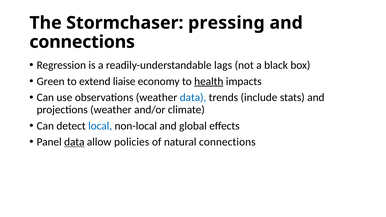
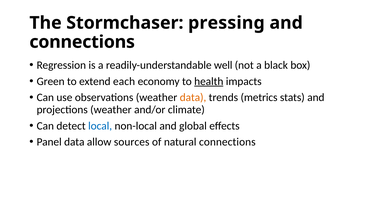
lags: lags -> well (223, 65)
liaise: liaise -> each (124, 81)
data colour: blue -> orange (193, 98)
include: include -> metrics (259, 98)
data underline: present -> none (74, 142)
policies: policies -> sources (132, 142)
